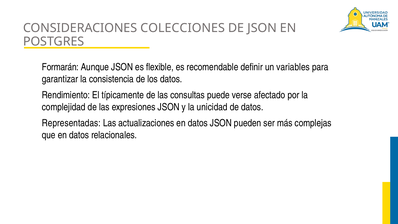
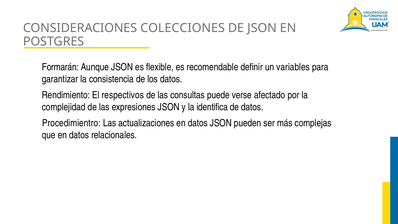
típicamente: típicamente -> respectivos (123, 95)
unicidad: unicidad -> identifica (212, 107)
Representadas: Representadas -> Procedimientro (71, 123)
